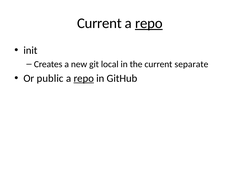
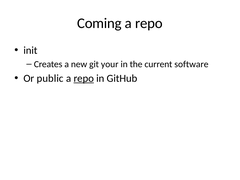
Current: Current -> Coming (99, 23)
repo underline: present -> none (149, 23)
local: local -> your (110, 64)
separate: separate -> software (191, 64)
